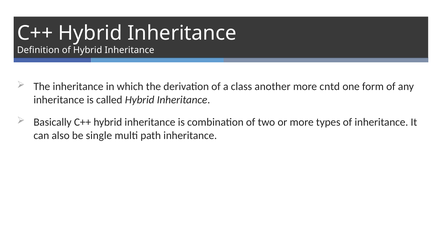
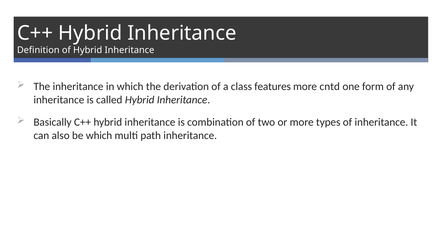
another: another -> features (273, 86)
be single: single -> which (99, 135)
